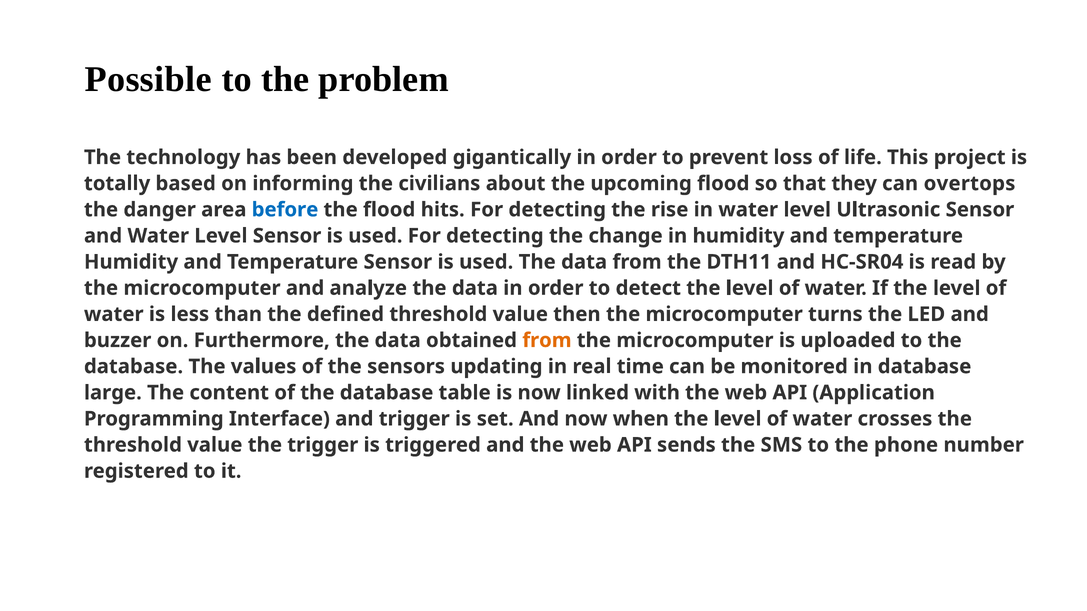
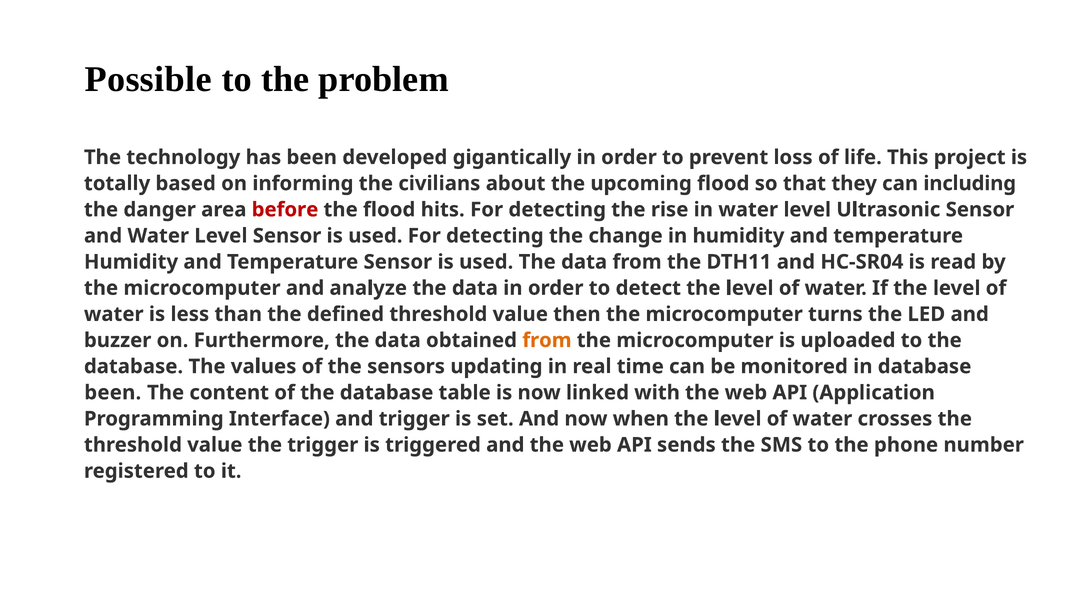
overtops: overtops -> including (970, 184)
before colour: blue -> red (285, 210)
large: large -> been (113, 393)
